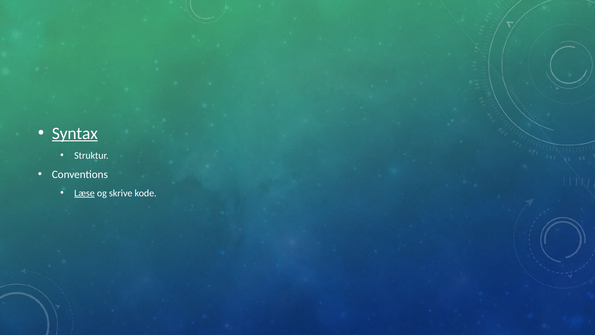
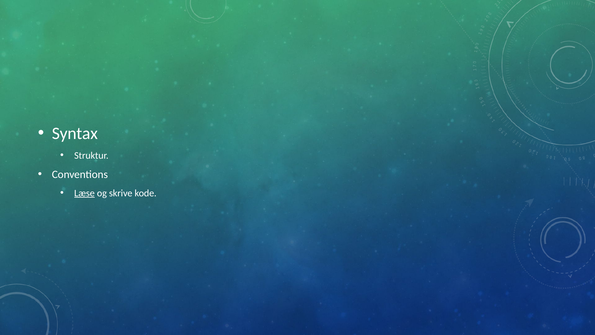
Syntax underline: present -> none (75, 133)
